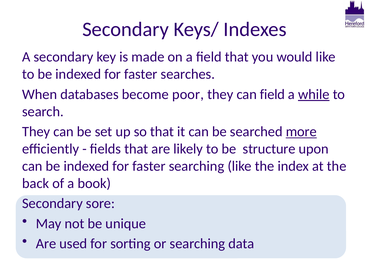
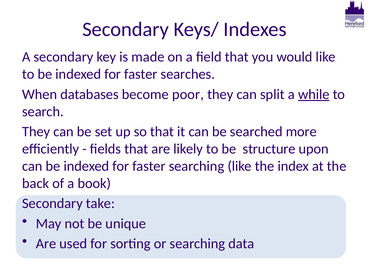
can field: field -> split (272, 94)
more underline: present -> none (301, 132)
sore: sore -> take (100, 203)
